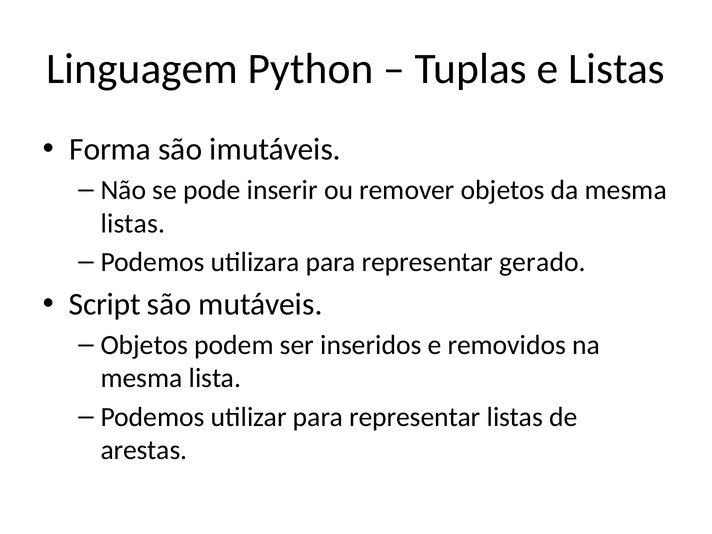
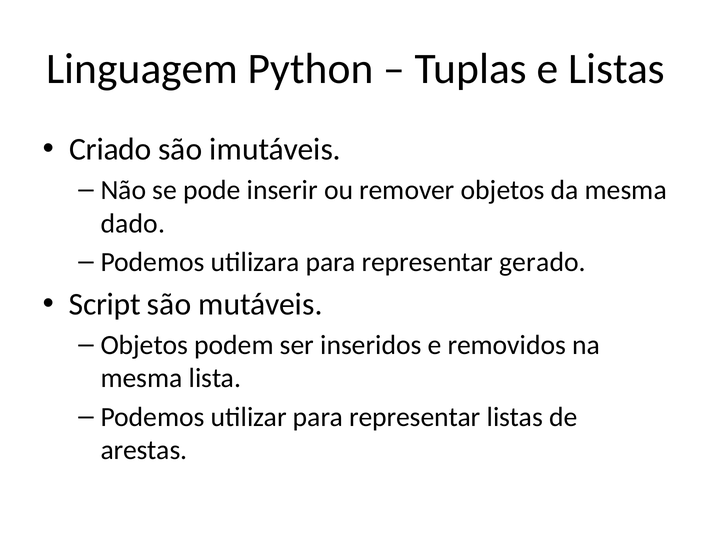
Forma: Forma -> Criado (110, 149)
listas: listas -> dado (133, 223)
